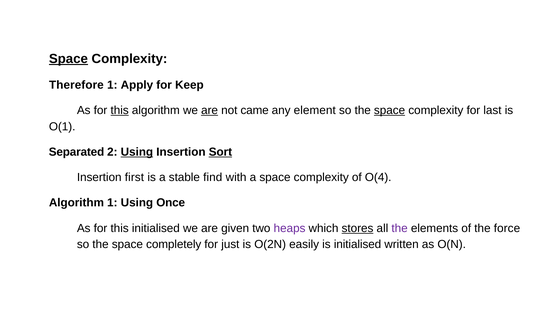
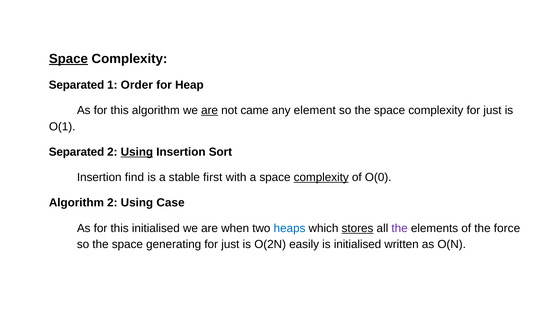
Therefore: Therefore -> Separated (76, 85)
Apply: Apply -> Order (137, 85)
Keep: Keep -> Heap (189, 85)
this underline: present -> none (120, 110)
space underline: present -> none (390, 110)
complexity for last: last -> just (492, 110)
Sort underline: present -> none (220, 152)
first: first -> find (134, 177)
find: find -> first (213, 177)
complexity underline: none -> present (321, 177)
O(4: O(4 -> O(0 (378, 177)
Algorithm 1: 1 -> 2 (112, 203)
Once: Once -> Case (171, 203)
given: given -> when (235, 228)
heaps colour: purple -> blue (290, 228)
completely: completely -> generating (174, 244)
